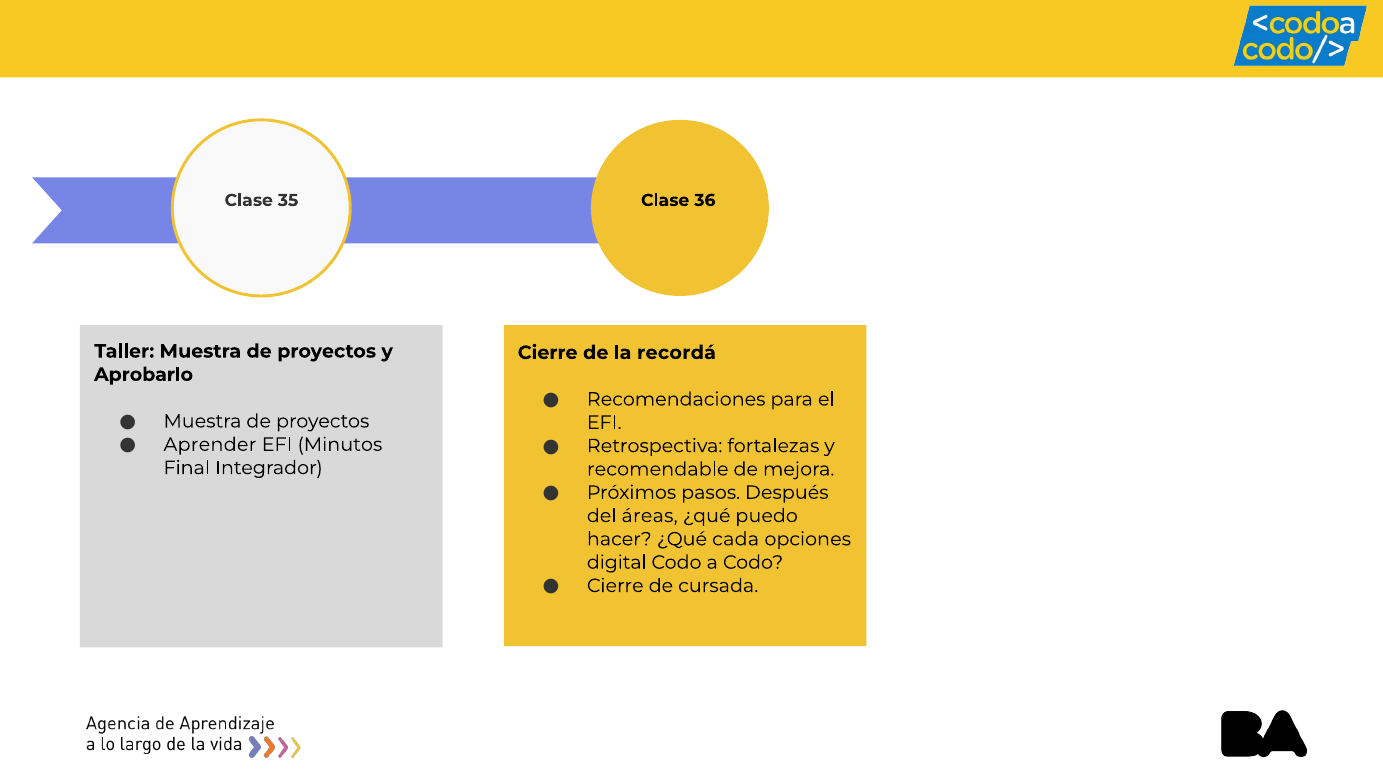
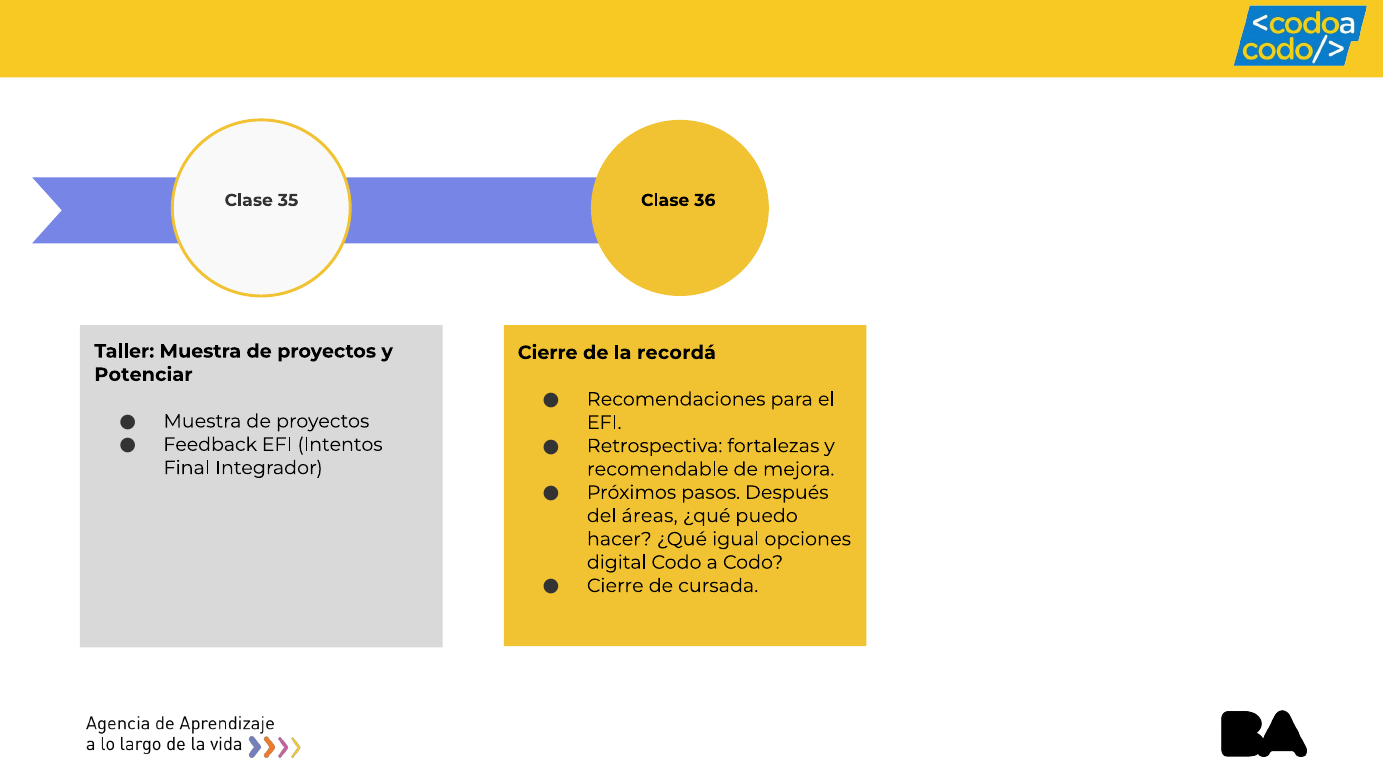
Aprobarlo: Aprobarlo -> Potenciar (143, 375)
Aprender: Aprender -> Feedback (210, 444)
Minutos: Minutos -> Intentos (340, 444)
cada: cada -> igual (736, 539)
